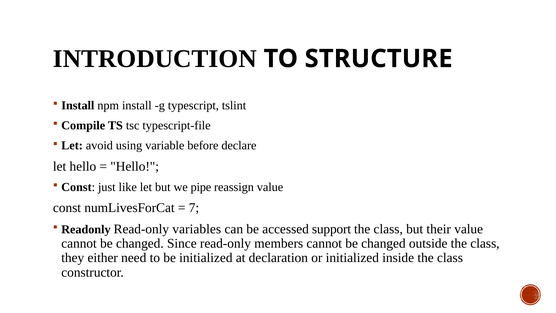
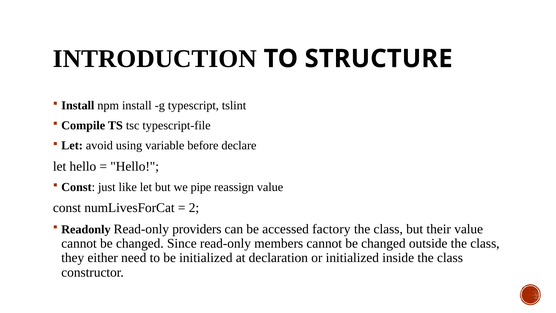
7: 7 -> 2 (194, 208)
variables: variables -> providers (197, 229)
support: support -> factory (331, 229)
